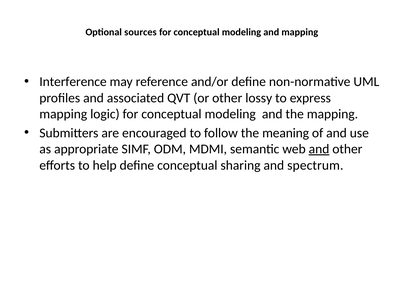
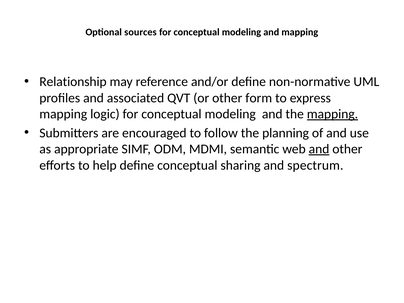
Interference: Interference -> Relationship (73, 82)
lossy: lossy -> form (259, 98)
mapping underline: none -> present (332, 114)
meaning: meaning -> planning (286, 133)
